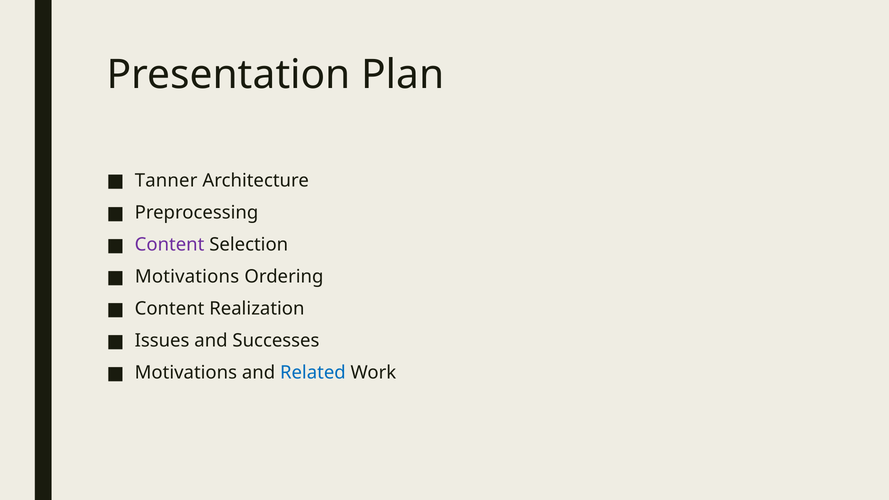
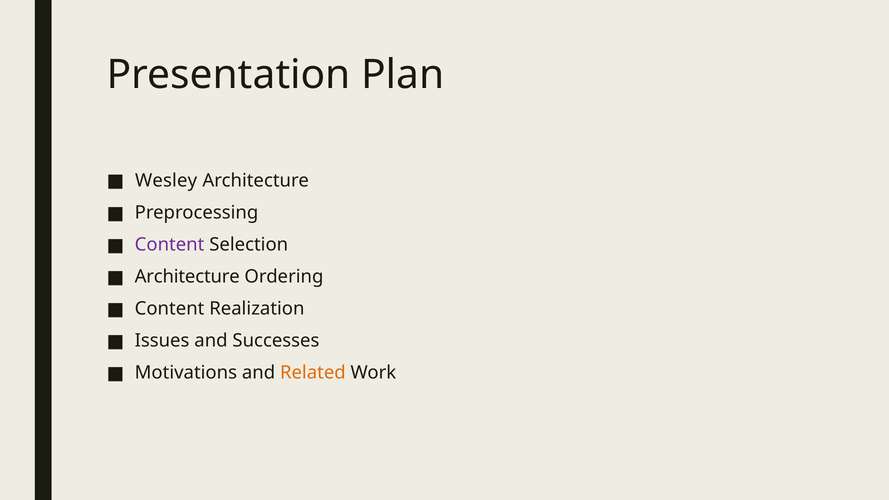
Tanner: Tanner -> Wesley (166, 181)
Motivations: Motivations -> Architecture (187, 277)
Related colour: blue -> orange (313, 373)
